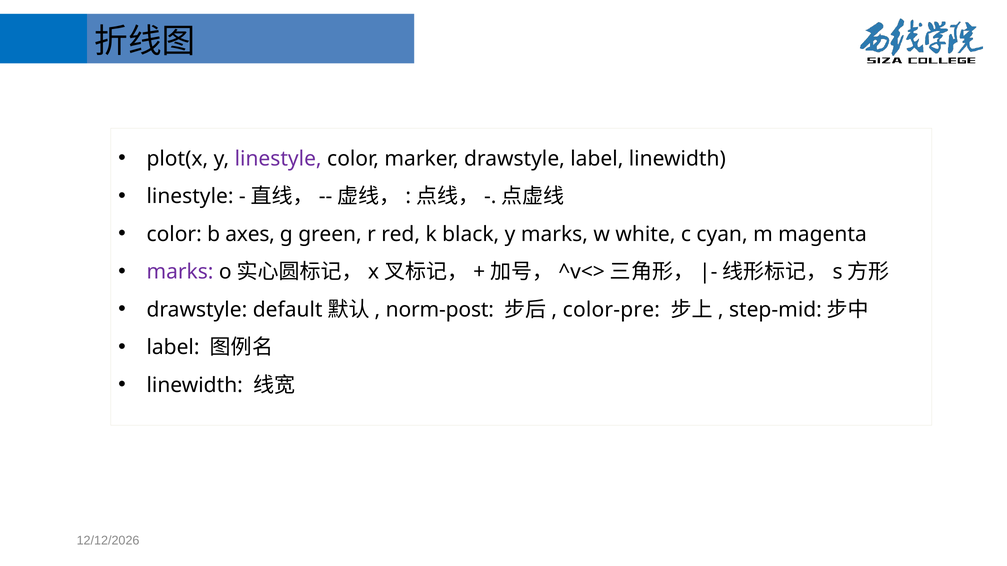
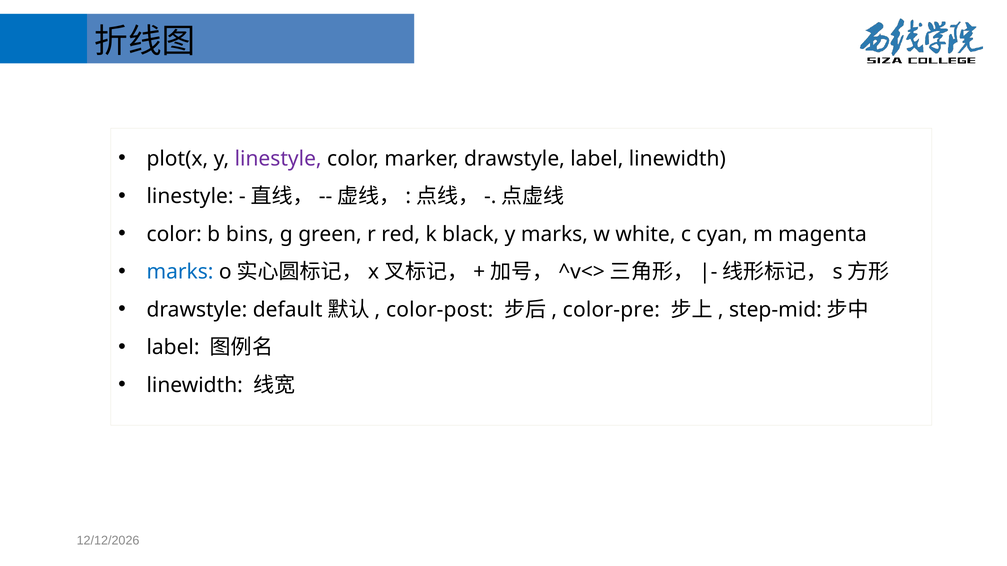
axes: axes -> bins (250, 234)
marks colour: purple -> blue (180, 272)
norm-post: norm-post -> color-post (440, 310)
